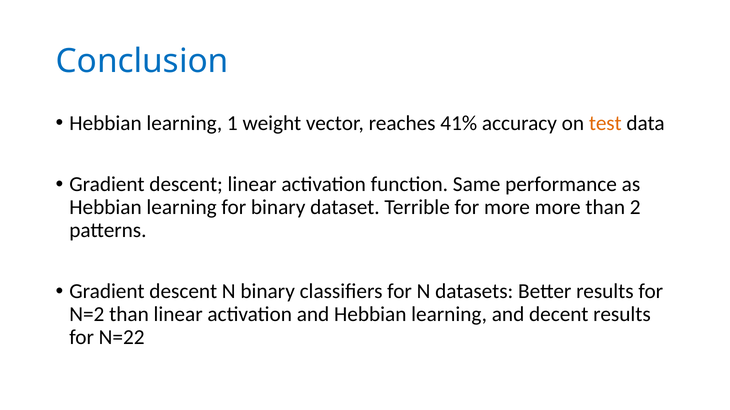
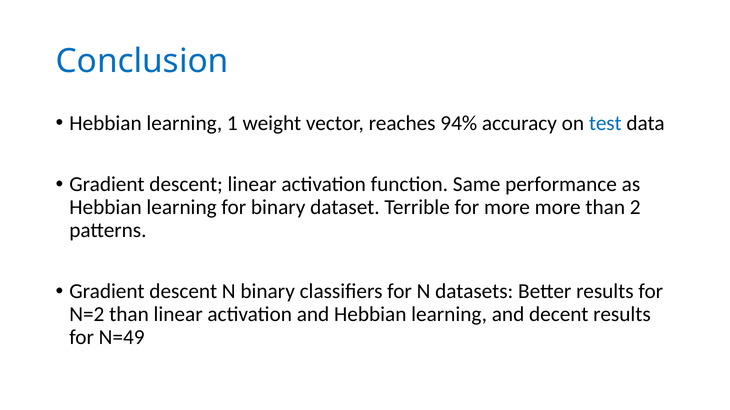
41%: 41% -> 94% (459, 123)
test colour: orange -> blue (605, 123)
N=22: N=22 -> N=49 (122, 338)
